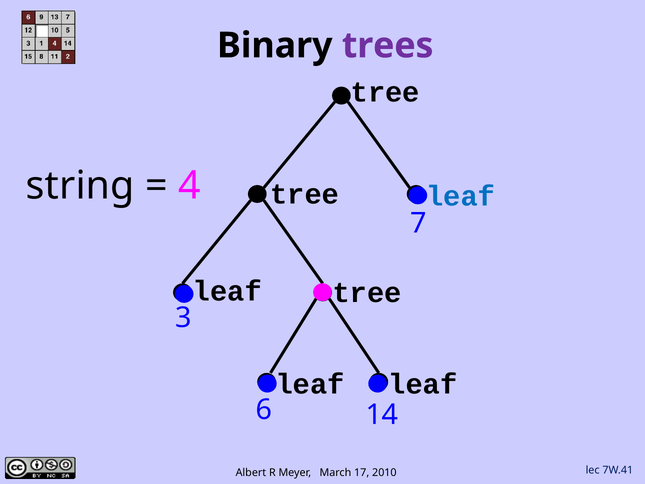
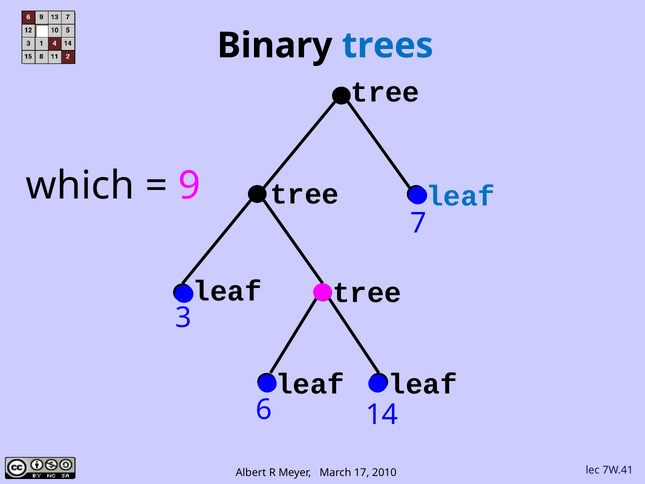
trees colour: purple -> blue (388, 45)
string: string -> which (80, 185)
4: 4 -> 9 (189, 185)
